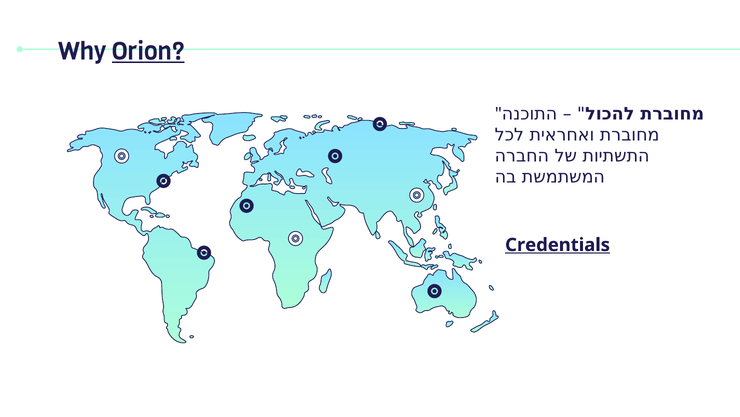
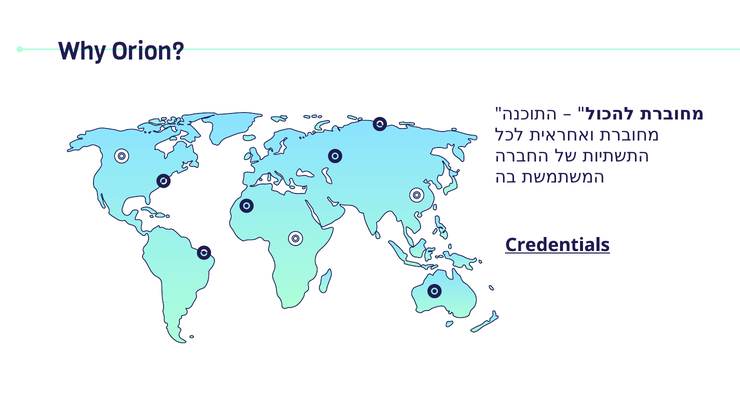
Orion underline: present -> none (148, 51)
